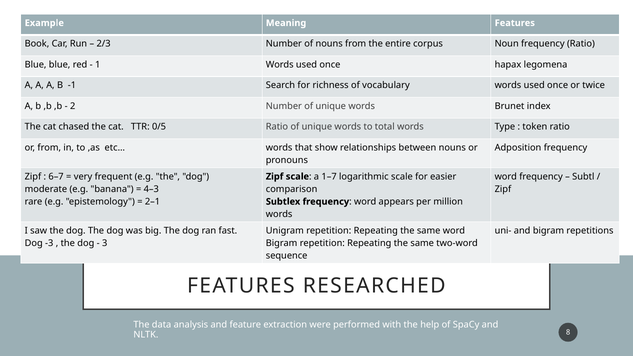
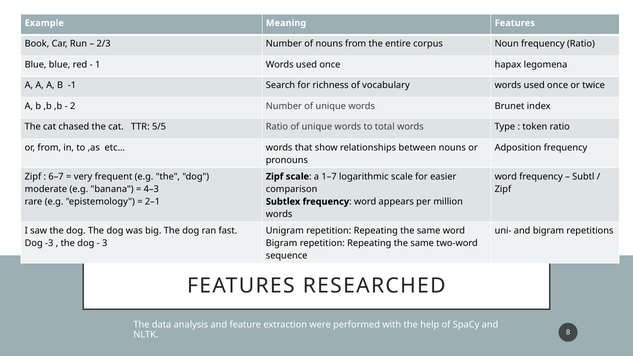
0/5: 0/5 -> 5/5 (159, 127)
